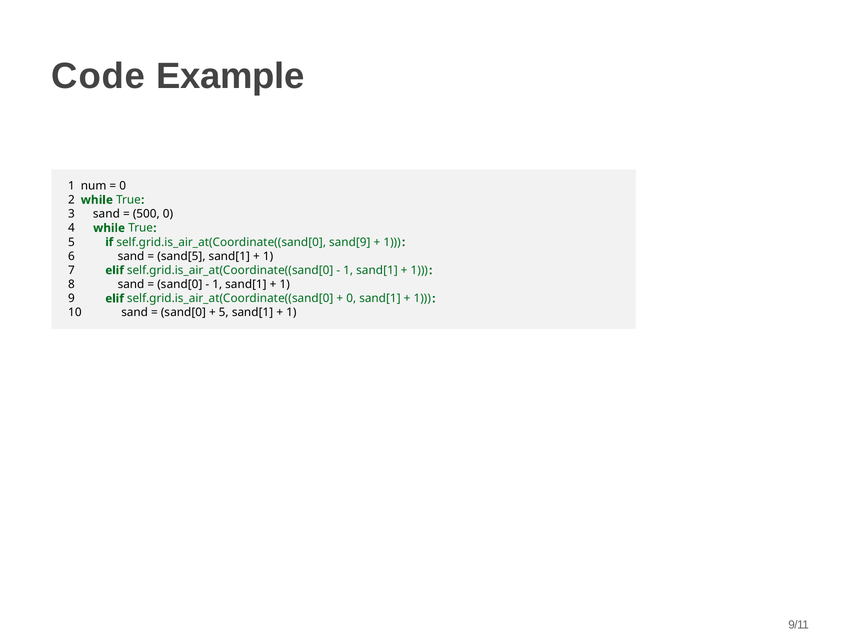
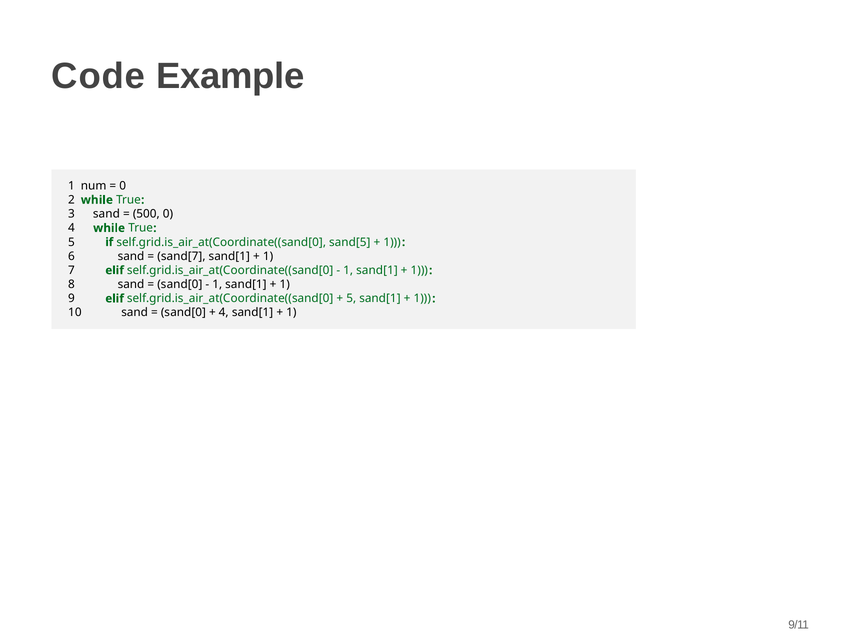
sand[9: sand[9 -> sand[5 (350, 242)
sand[5: sand[5 -> sand[7 (181, 256)
0: 0 -> 5 (351, 298)
5: 5 -> 4 (224, 313)
